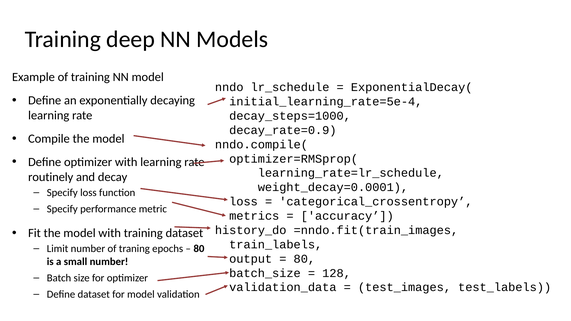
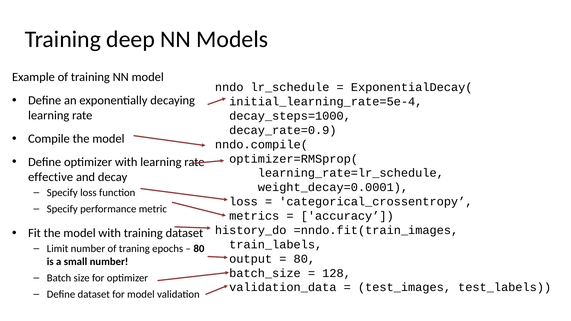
routinely: routinely -> effective (51, 177)
